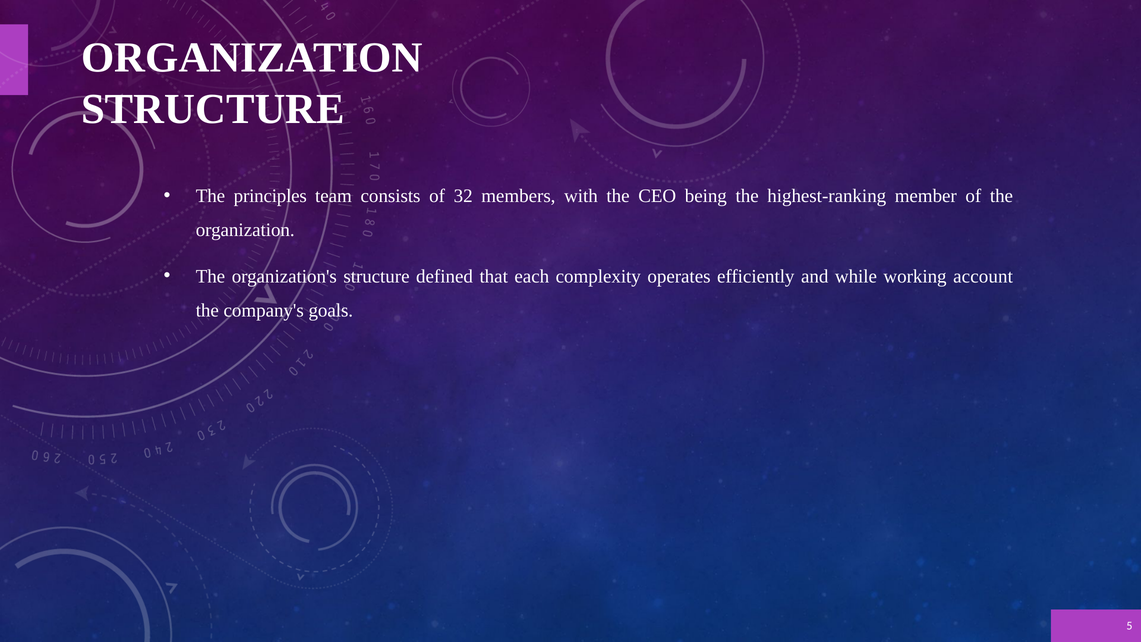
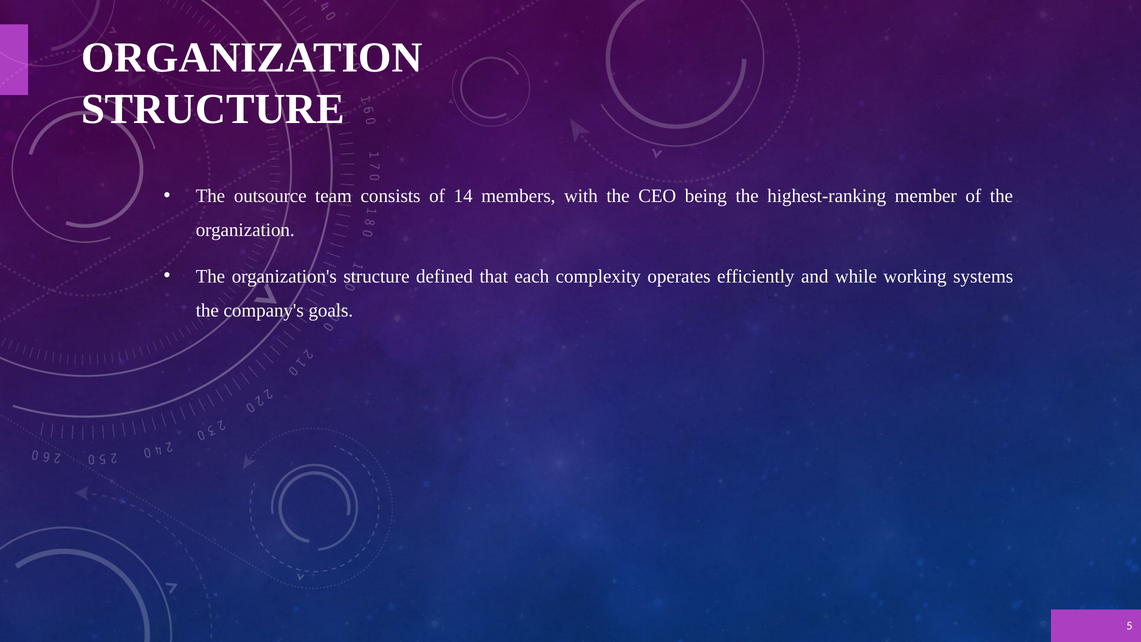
principles: principles -> outsource (270, 196)
32: 32 -> 14 (463, 196)
account: account -> systems (983, 276)
